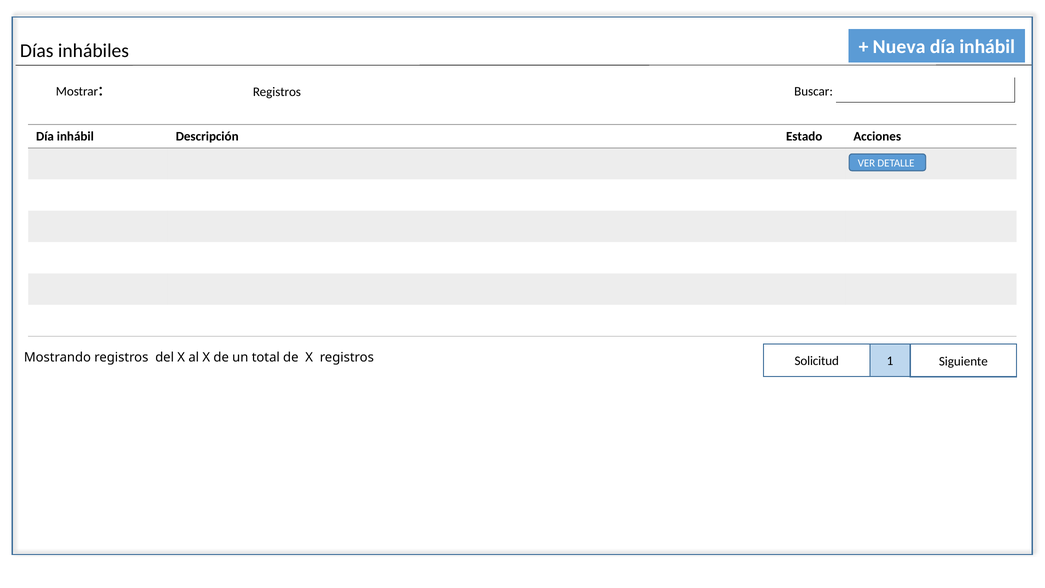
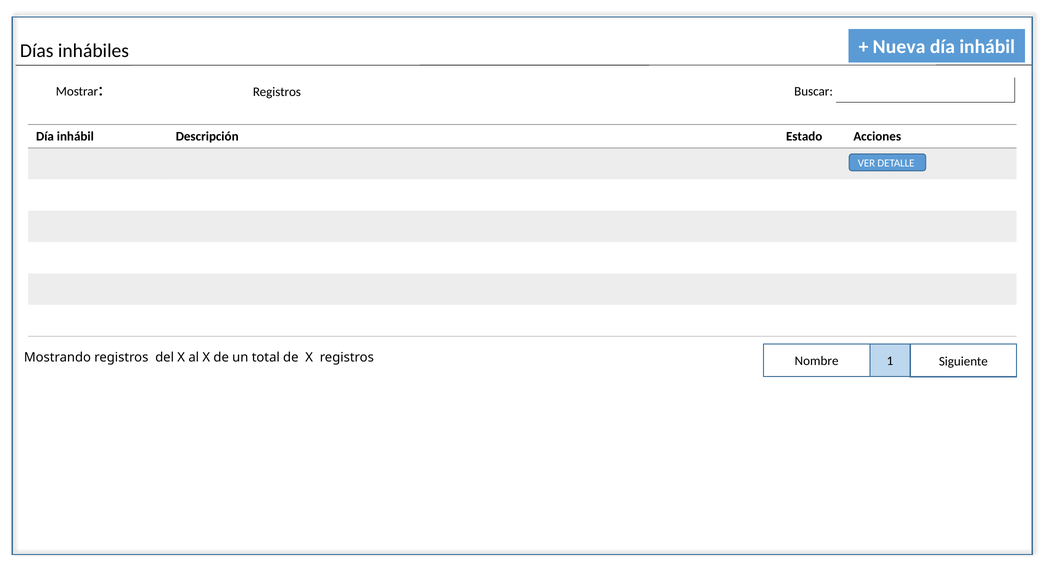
Solicitud: Solicitud -> Nombre (817, 361)
